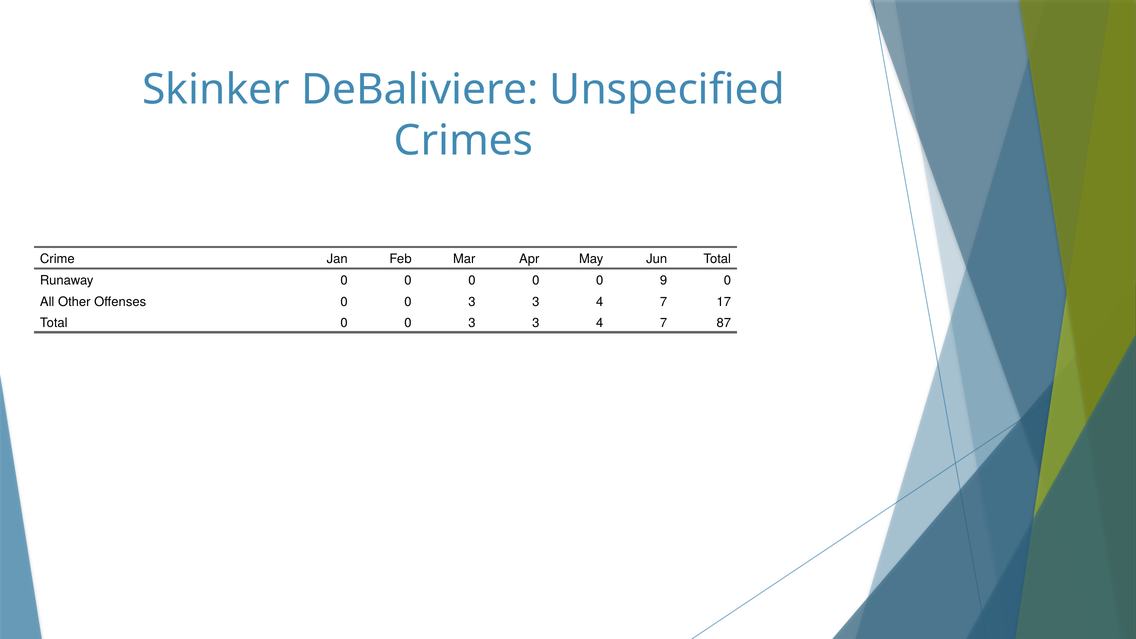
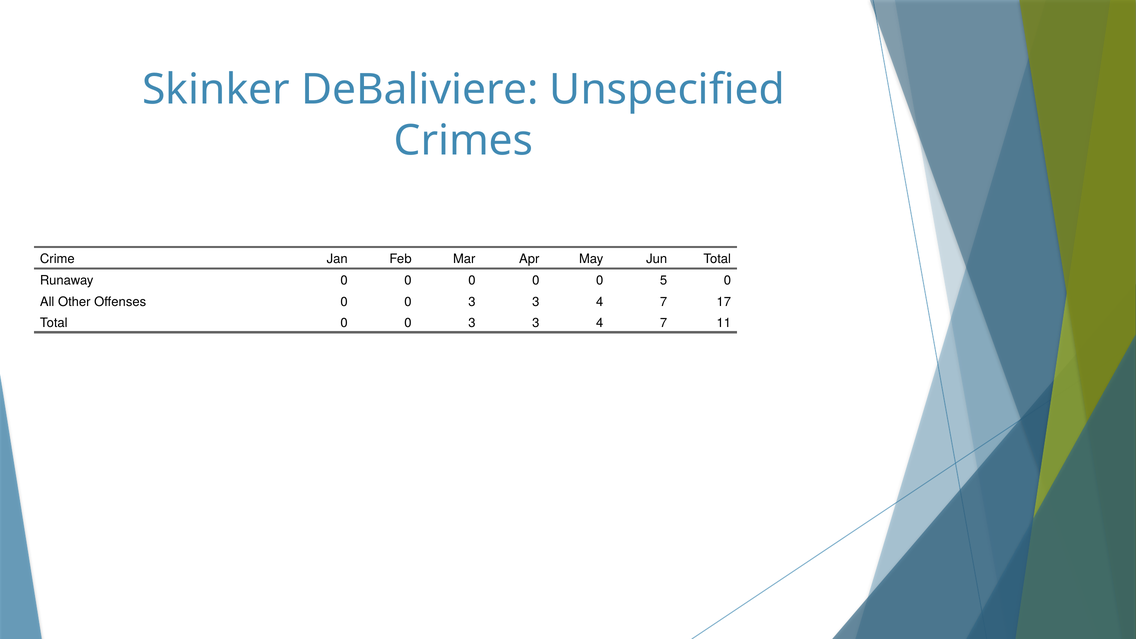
9: 9 -> 5 (664, 280)
87: 87 -> 11 (724, 323)
